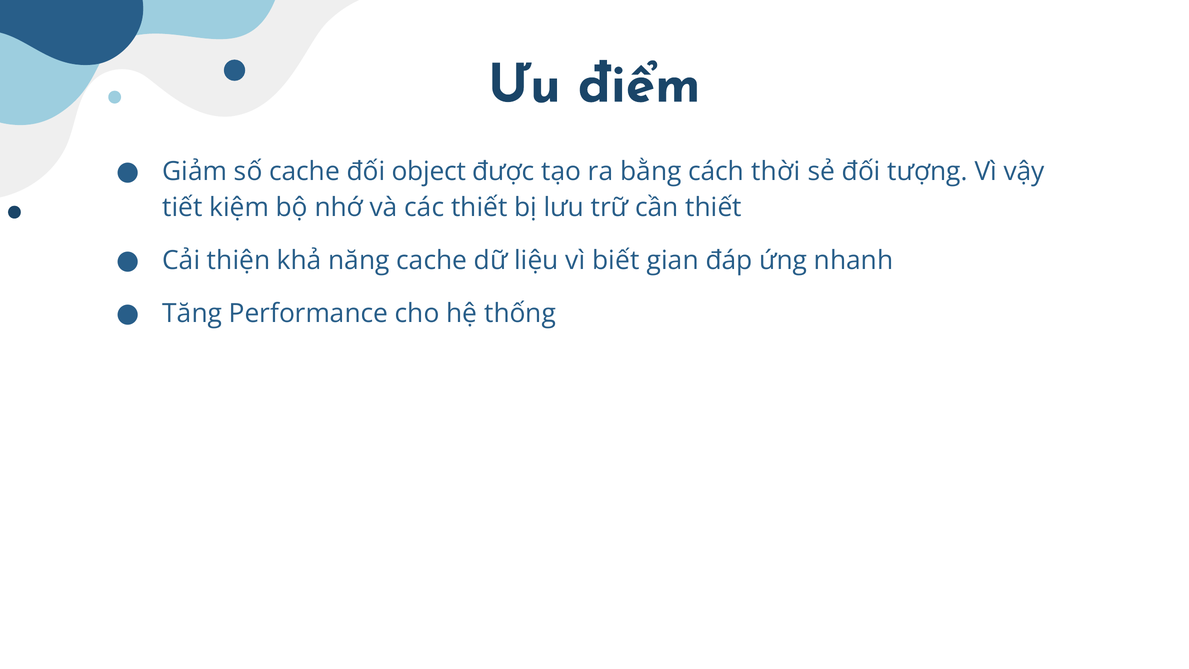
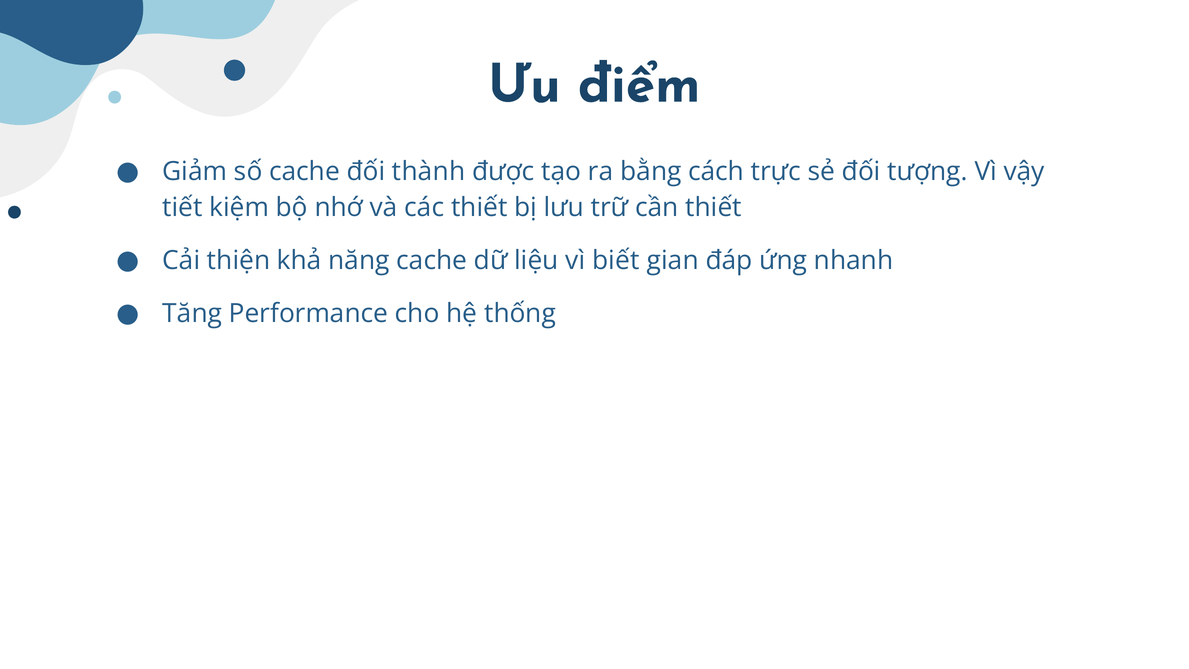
object: object -> thành (429, 171)
thời: thời -> trực (776, 171)
